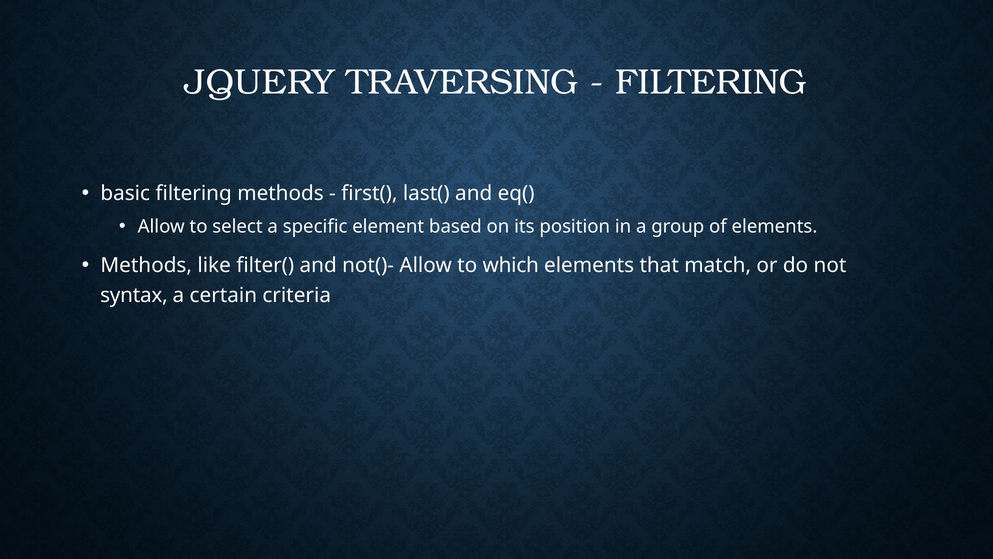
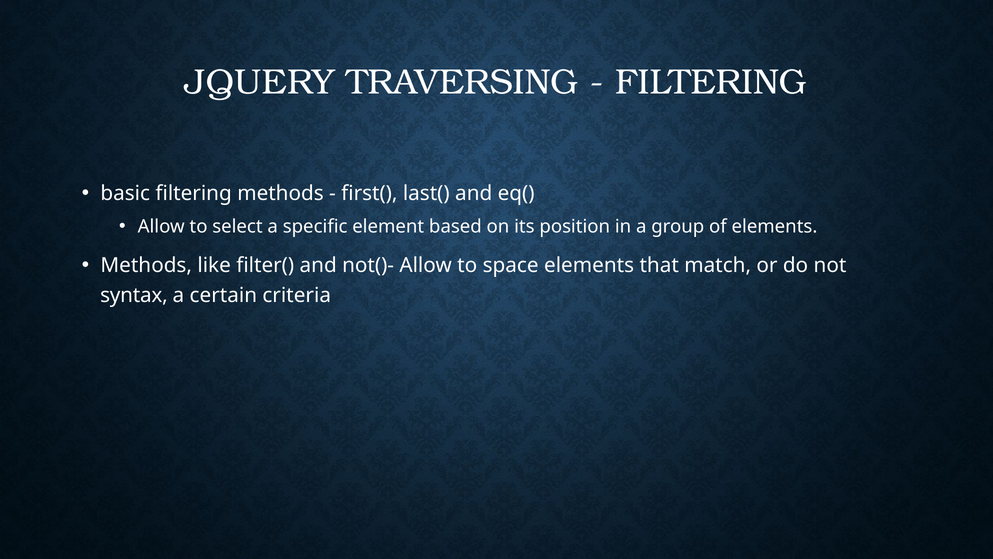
which: which -> space (511, 265)
